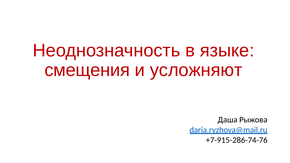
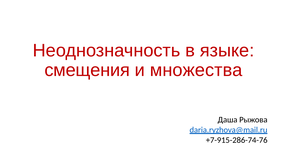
усложняют: усложняют -> множества (196, 70)
